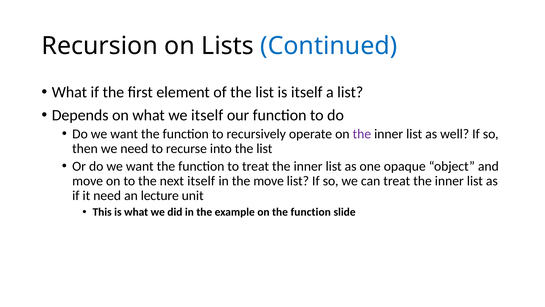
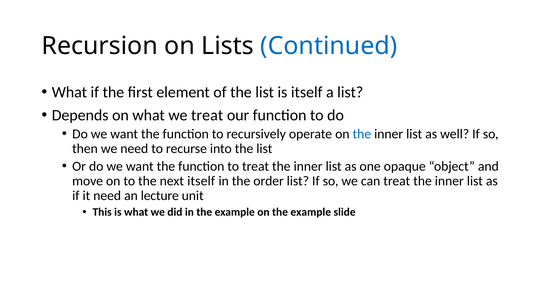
we itself: itself -> treat (207, 115)
the colour: purple -> blue (362, 134)
the move: move -> order (269, 181)
on the function: function -> example (311, 212)
